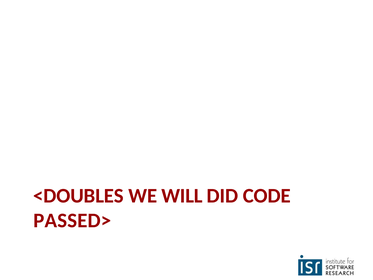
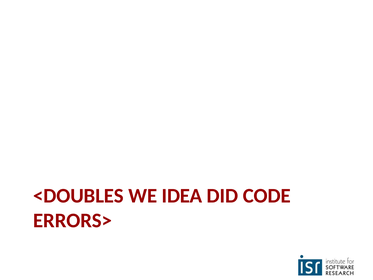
WILL: WILL -> IDEA (182, 196)
PASSED>: PASSED> -> ERRORS> (73, 220)
